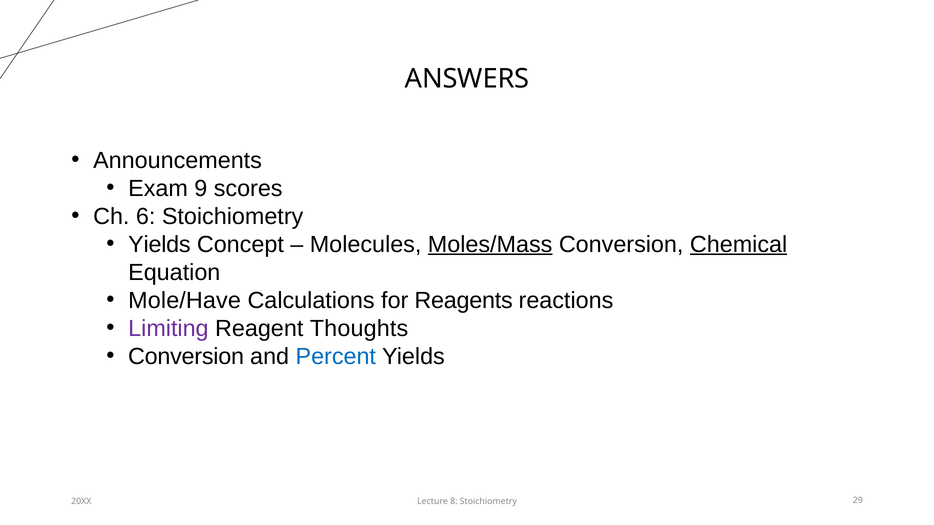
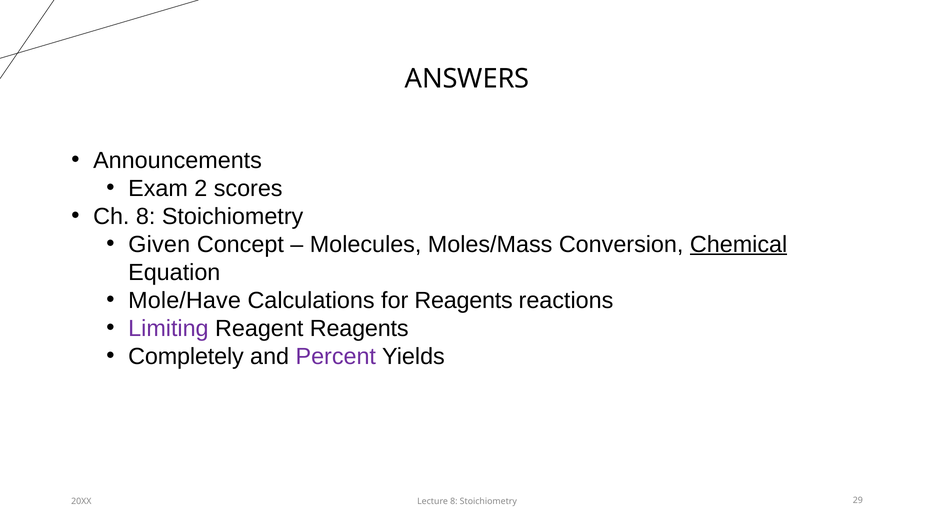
9: 9 -> 2 (201, 188)
Ch 6: 6 -> 8 (146, 216)
Yields: Yields -> Given (159, 244)
Moles/Mass underline: present -> none (490, 244)
Reagent Thoughts: Thoughts -> Reagents (359, 329)
Conversion: Conversion -> Completely (186, 357)
Percent colour: blue -> purple (336, 357)
